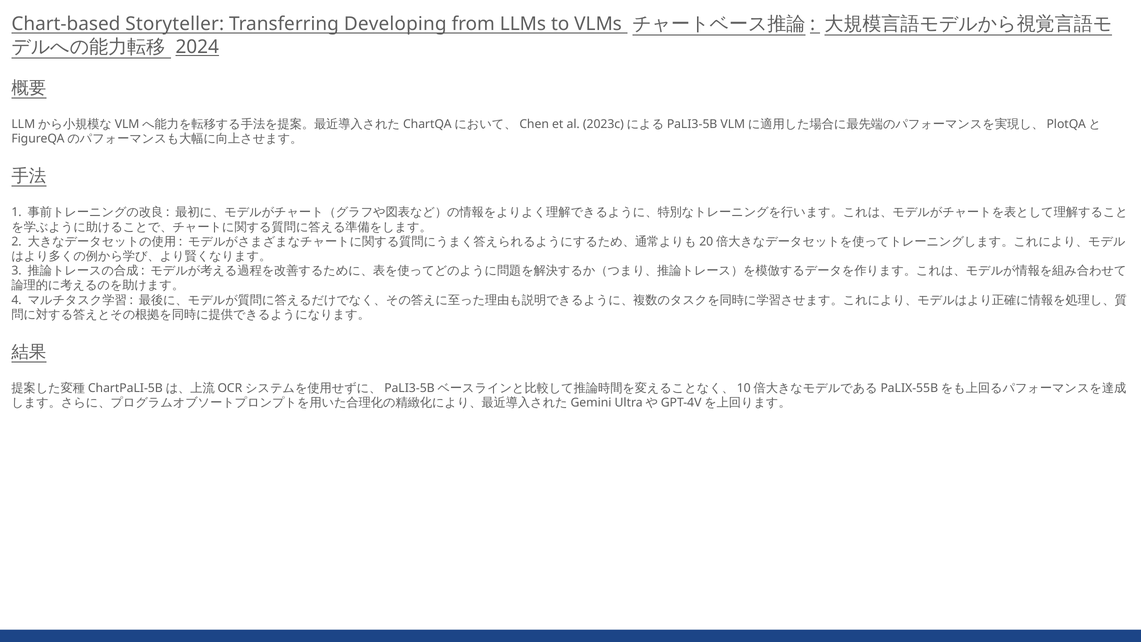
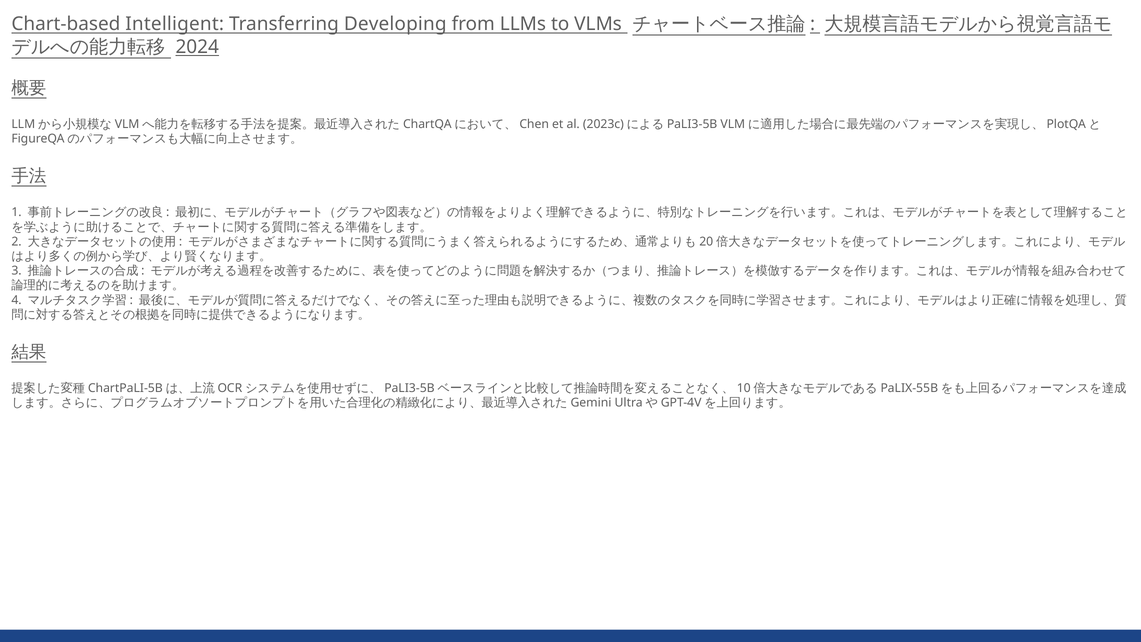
Storyteller: Storyteller -> Intelligent (175, 24)
